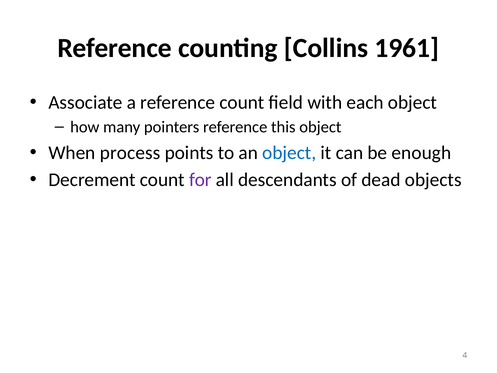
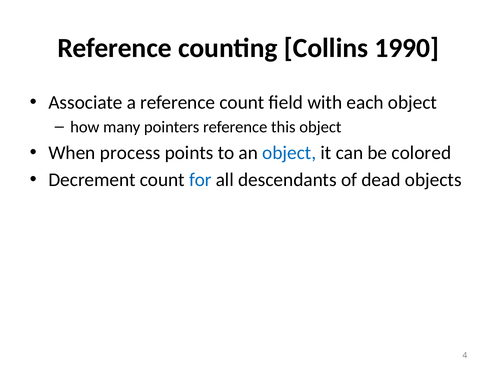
1961: 1961 -> 1990 (407, 48)
enough: enough -> colored (421, 153)
for colour: purple -> blue (200, 180)
